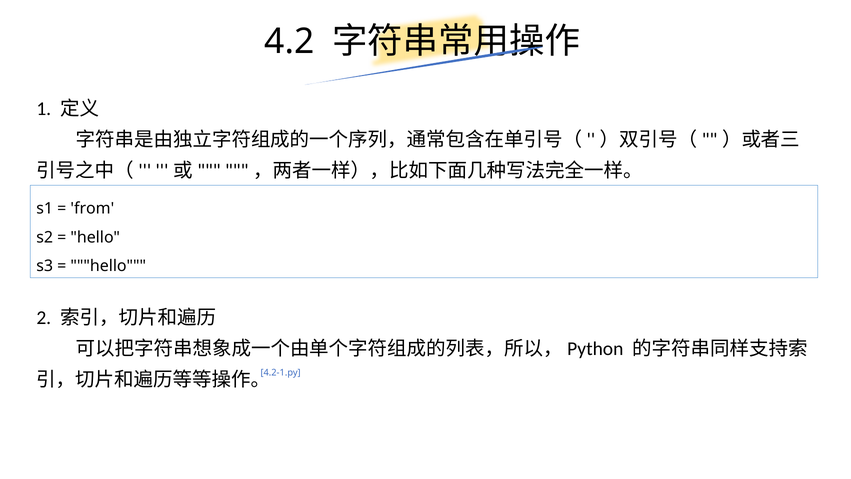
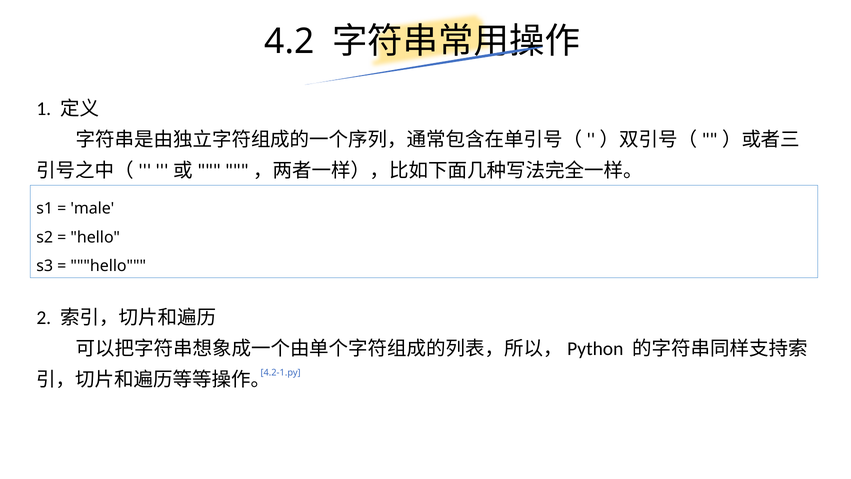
from: from -> male (92, 208)
